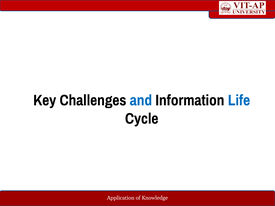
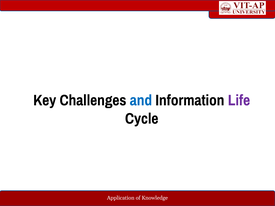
Life colour: blue -> purple (239, 100)
